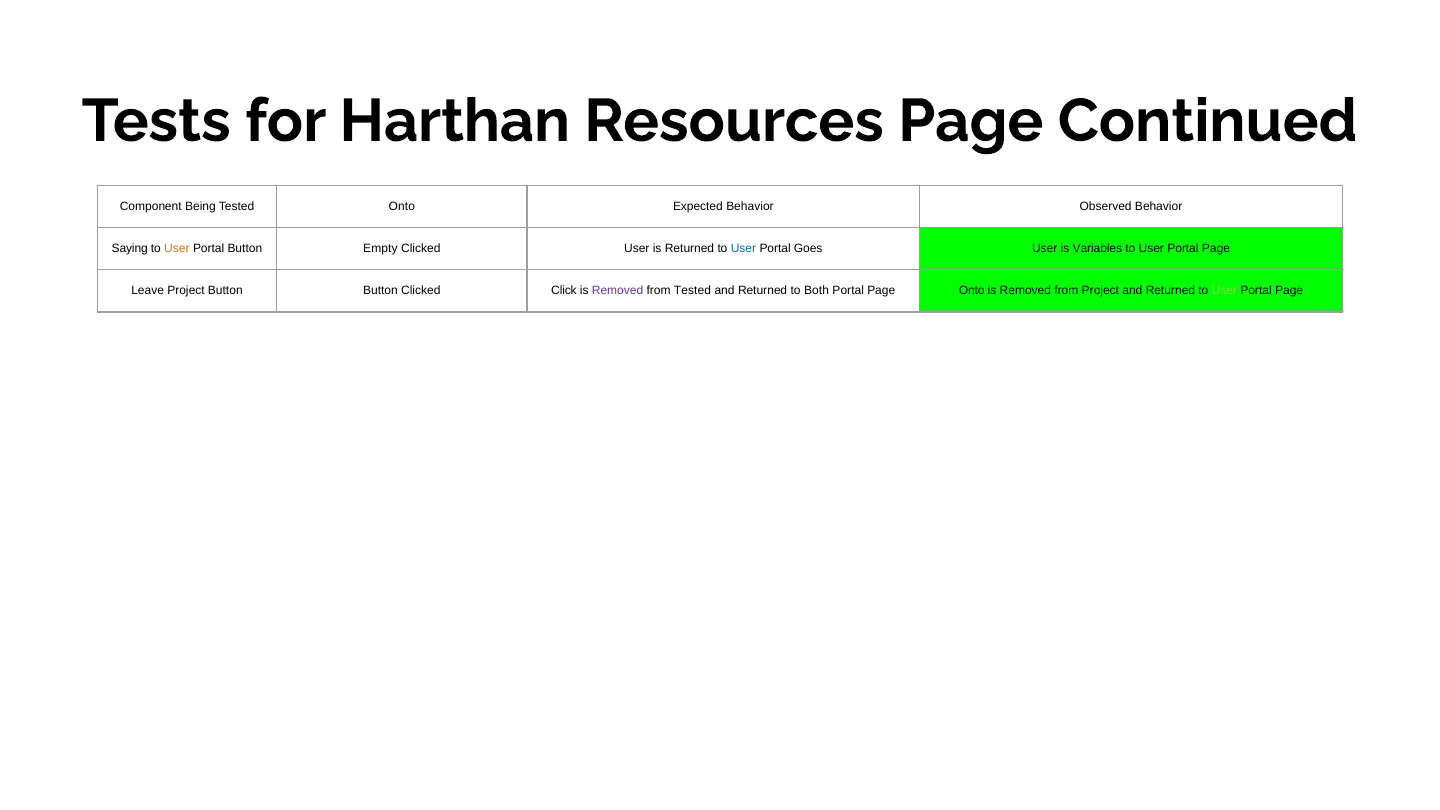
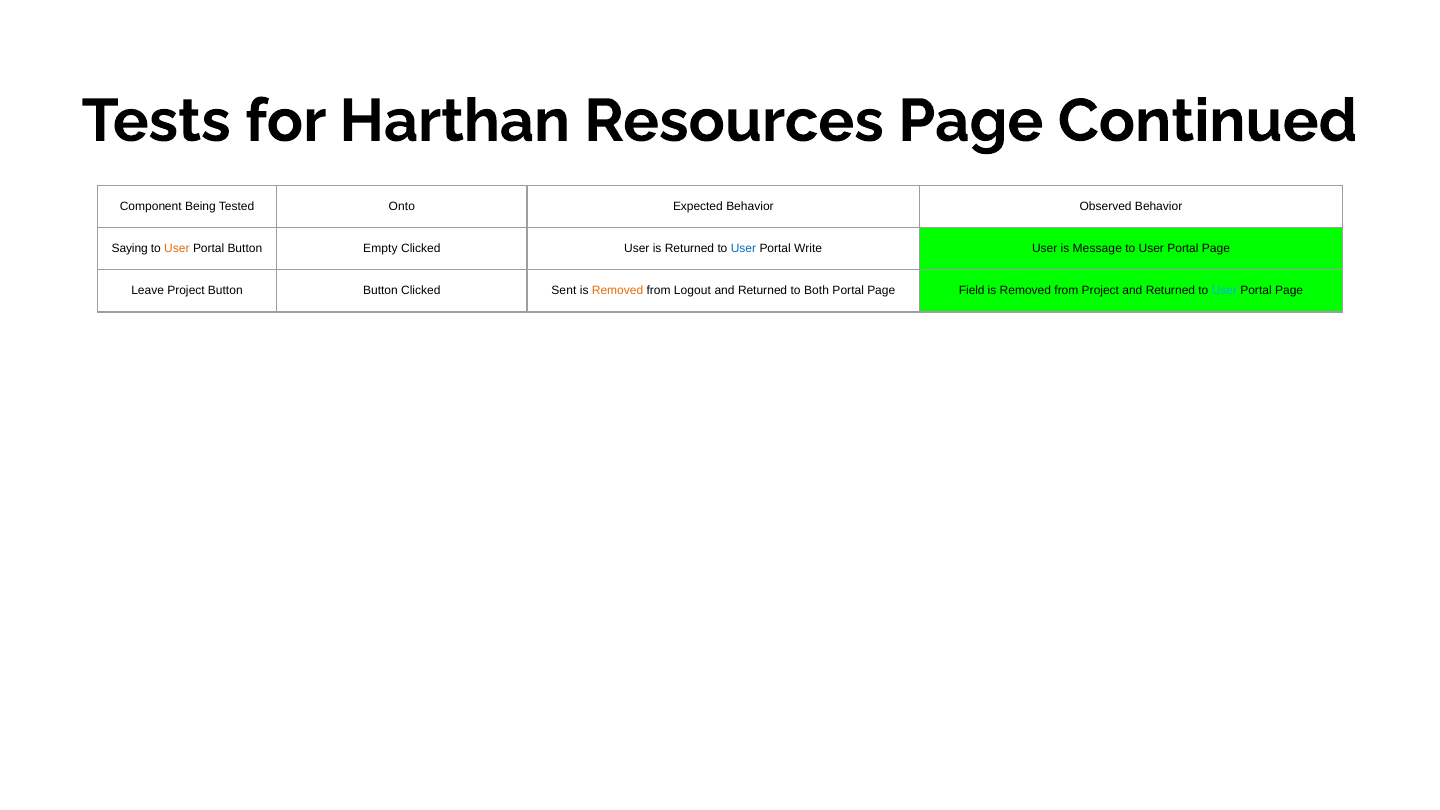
Goes: Goes -> Write (808, 249)
Variables: Variables -> Message (1097, 249)
Click: Click -> Sent (564, 291)
Removed colour: purple -> orange (618, 291)
from Tested: Tested -> Logout (693, 291)
Page Onto: Onto -> Field (972, 291)
User colour: light green -> light blue (1224, 291)
